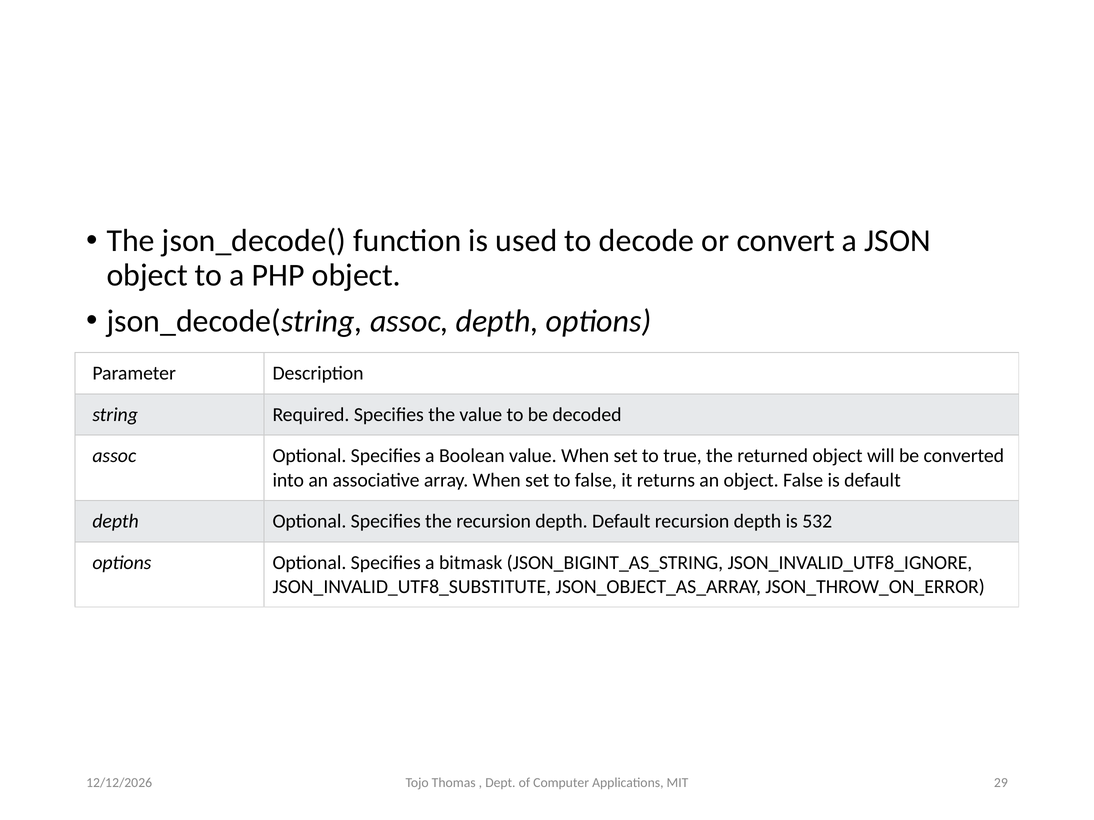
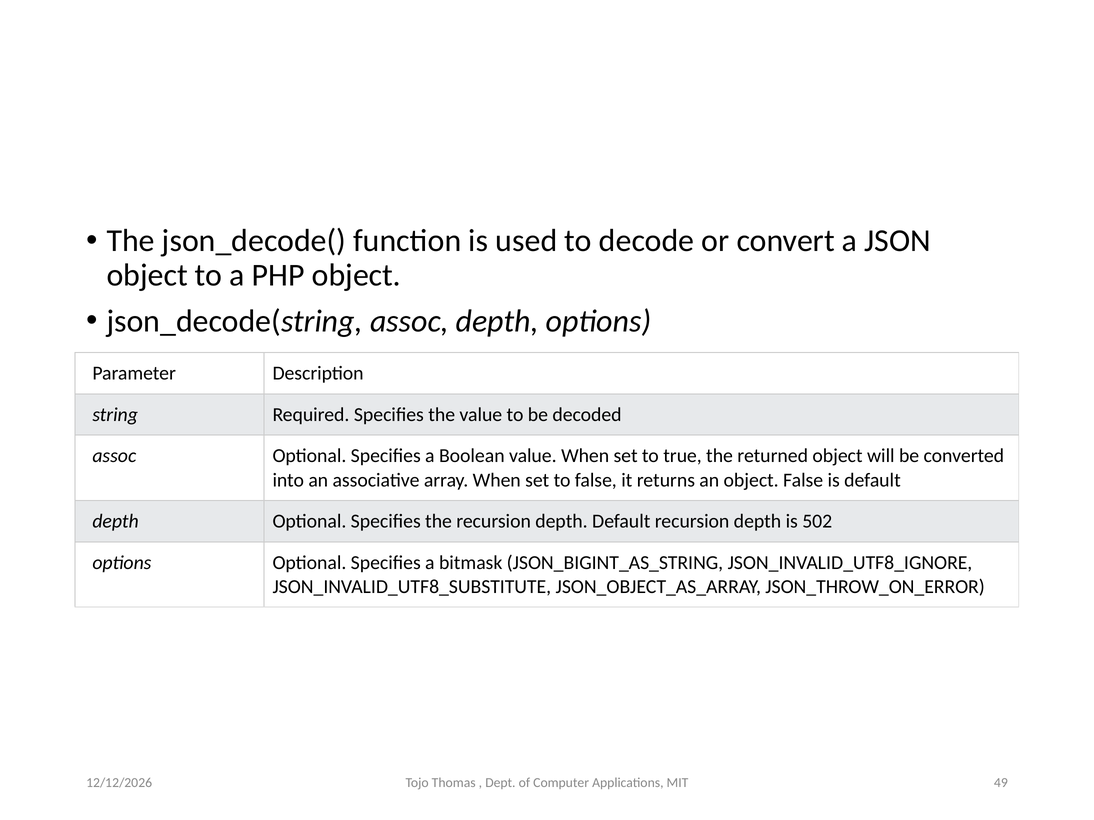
532: 532 -> 502 (817, 522)
29: 29 -> 49 (1001, 783)
